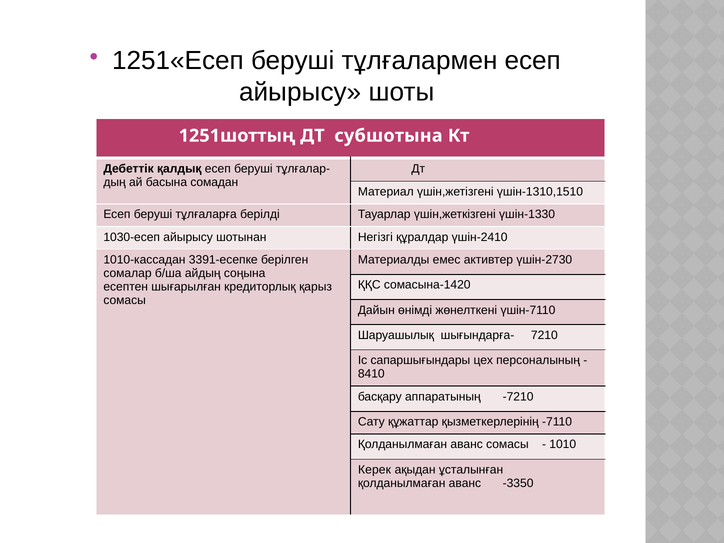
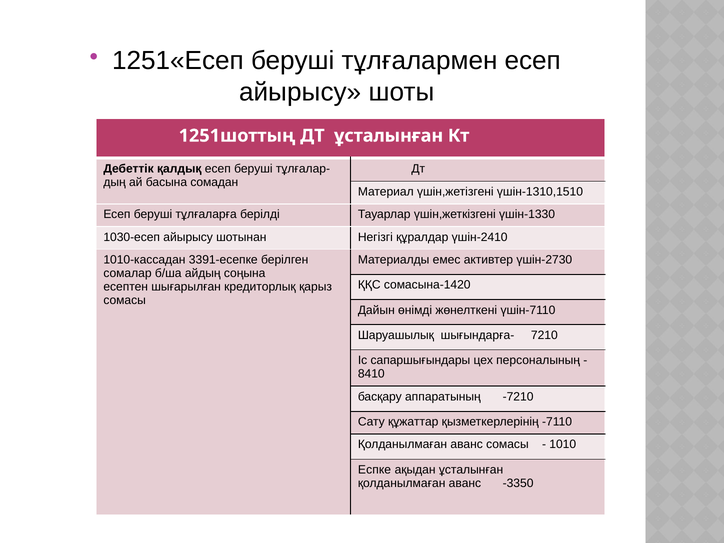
ДТ субшотына: субшотына -> ұсталынған (389, 136)
Керек: Керек -> Еспке (375, 470)
